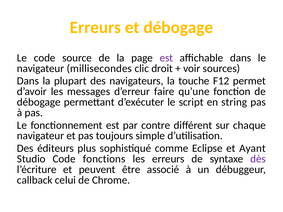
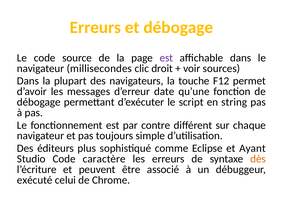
faire: faire -> date (164, 92)
fonctions: fonctions -> caractère (104, 159)
dès colour: purple -> orange (258, 159)
callback: callback -> exécuté (35, 180)
